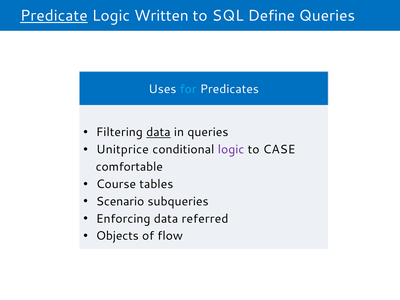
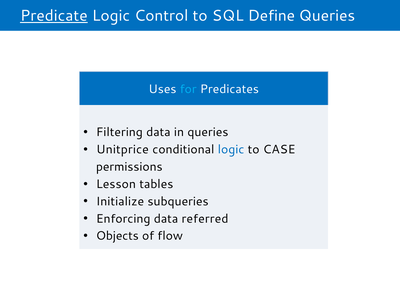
Written: Written -> Control (161, 16)
data underline: present -> none (158, 132)
logic colour: purple -> blue (231, 150)
comfortable: comfortable -> permissions (129, 167)
Course: Course -> Lesson (116, 184)
Scenario: Scenario -> Initialize (120, 201)
